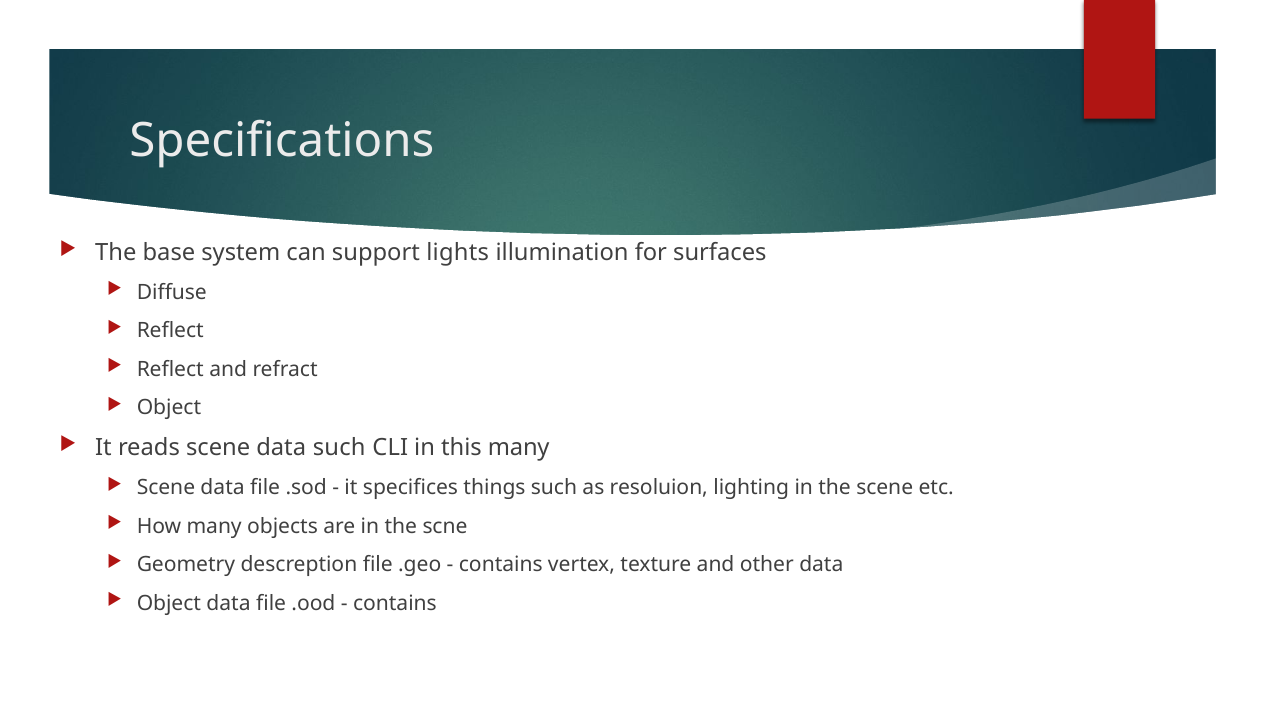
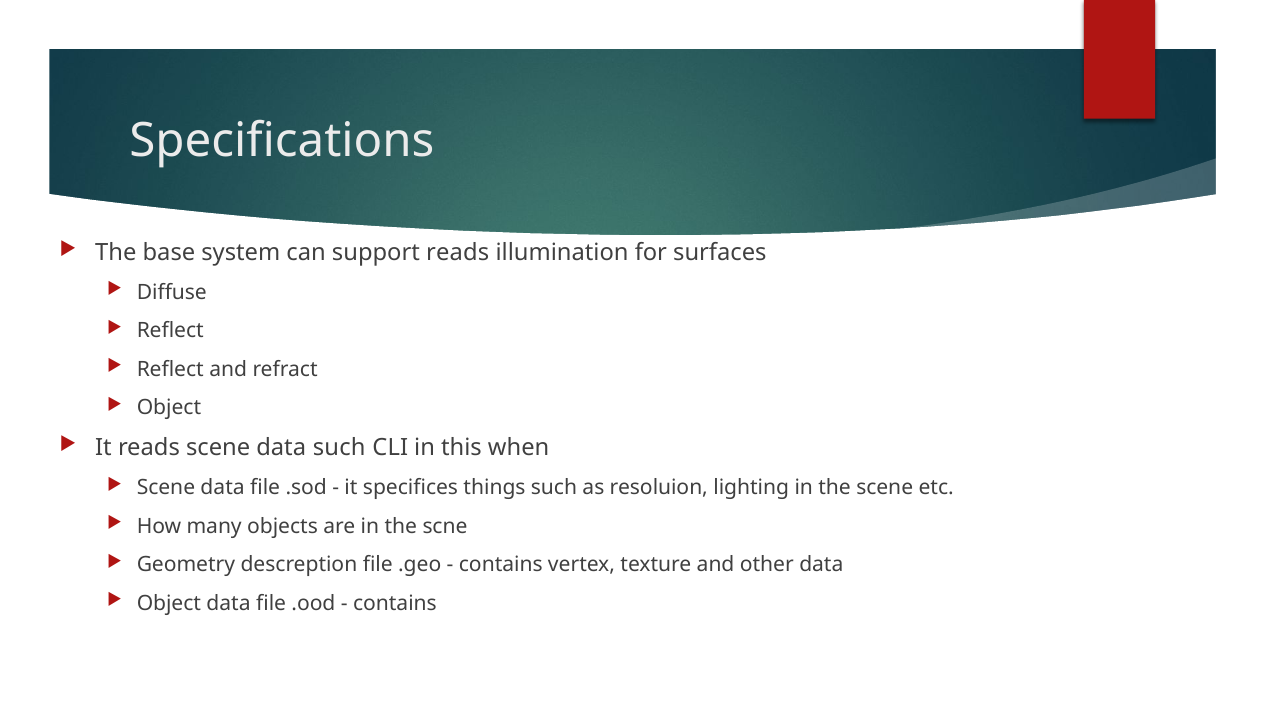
support lights: lights -> reads (458, 252)
this many: many -> when (519, 448)
